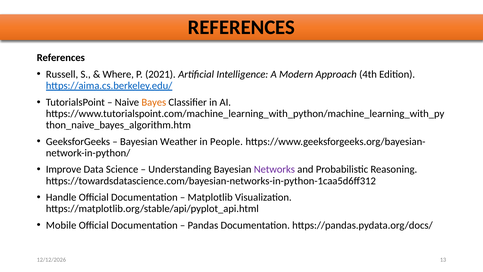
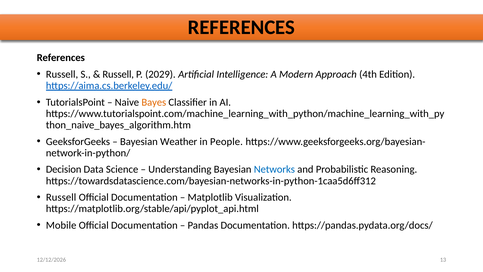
Where: Where -> Russell (118, 74)
2021: 2021 -> 2029 (160, 74)
Improve: Improve -> Decision (64, 169)
Networks colour: purple -> blue (274, 169)
Handle: Handle -> Russell (61, 197)
